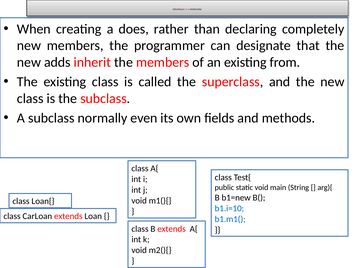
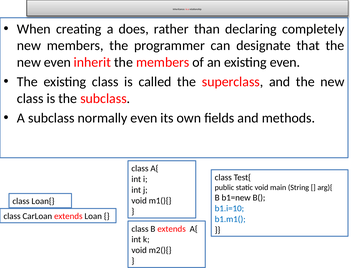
new adds: adds -> even (57, 62)
existing from: from -> even (285, 62)
